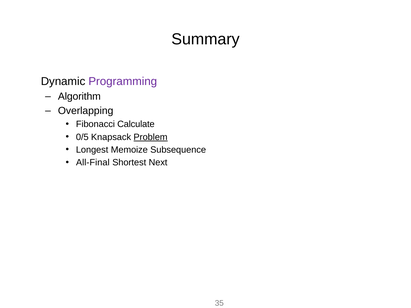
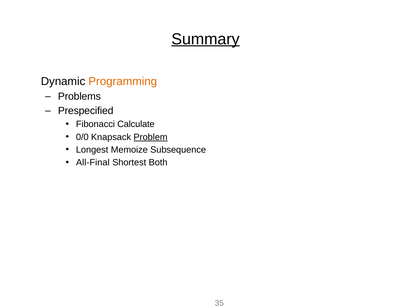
Summary underline: none -> present (206, 39)
Programming colour: purple -> orange (123, 82)
Algorithm: Algorithm -> Problems (79, 97)
Overlapping: Overlapping -> Prespecified (86, 111)
0/5: 0/5 -> 0/0 (82, 137)
Next: Next -> Both (158, 163)
